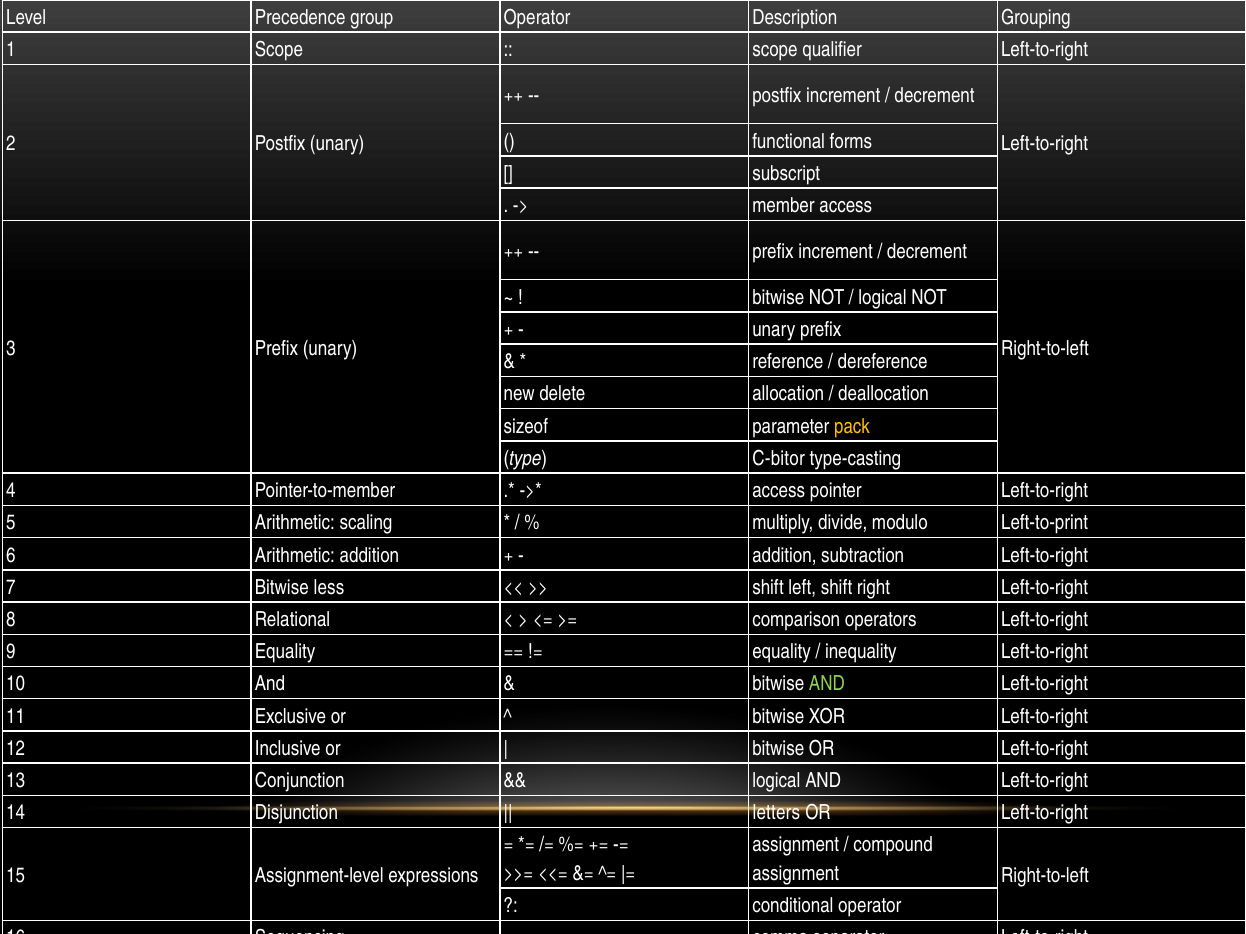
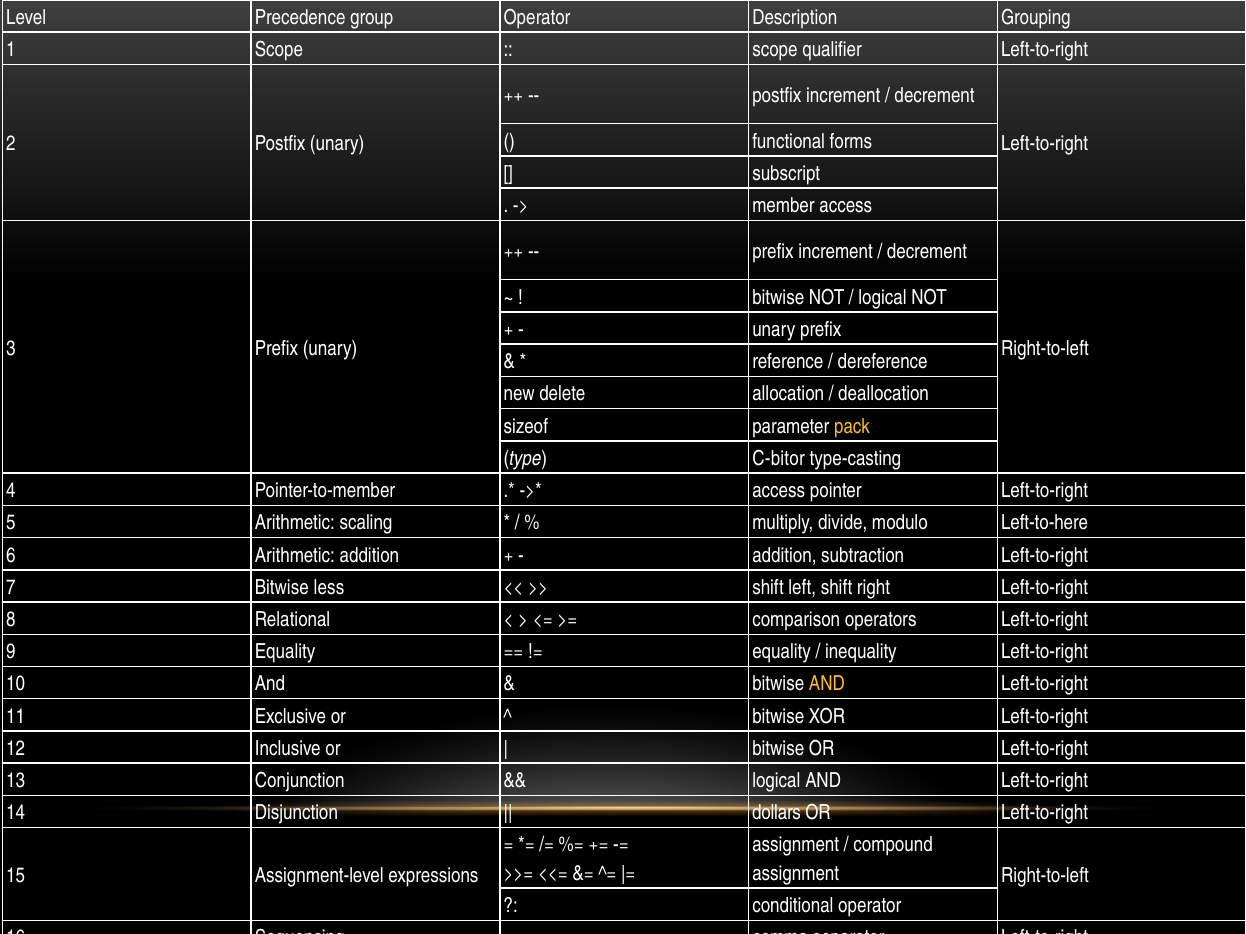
Left-to-print: Left-to-print -> Left-to-here (1045, 523)
AND colour: light green -> yellow (827, 684)
letters: letters -> dollars (777, 813)
